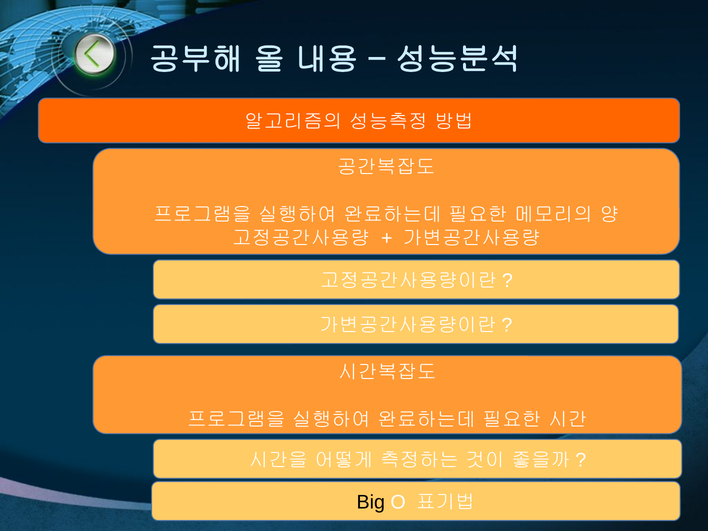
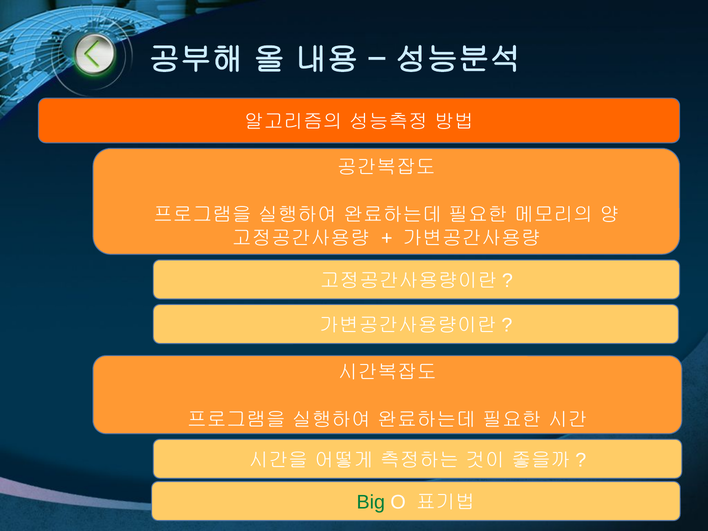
Big colour: black -> green (371, 502)
